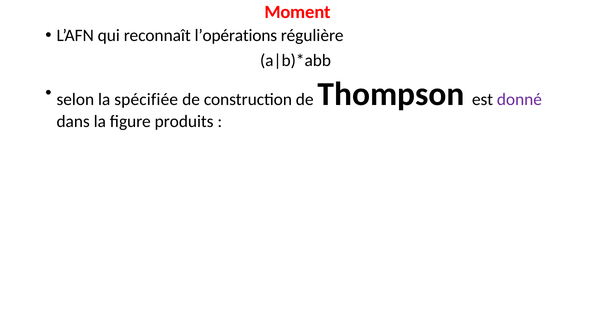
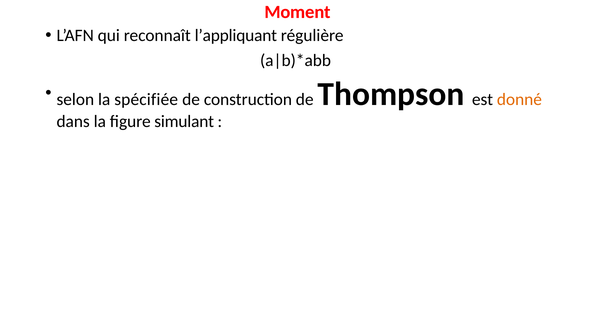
l’opérations: l’opérations -> l’appliquant (236, 35)
donné colour: purple -> orange (519, 99)
produits: produits -> simulant (184, 121)
